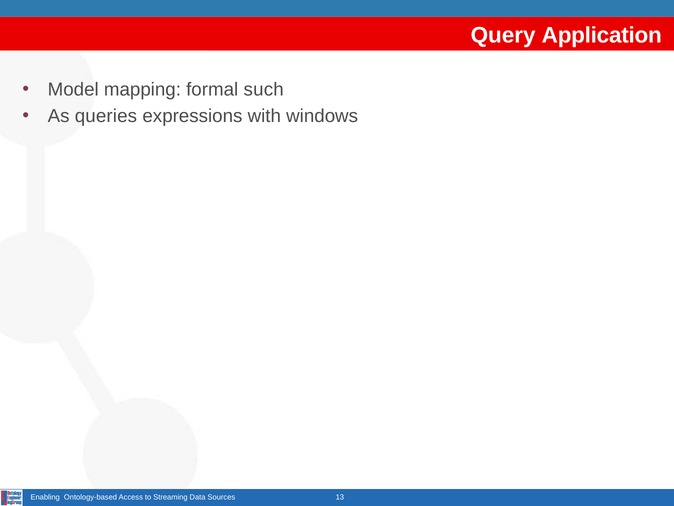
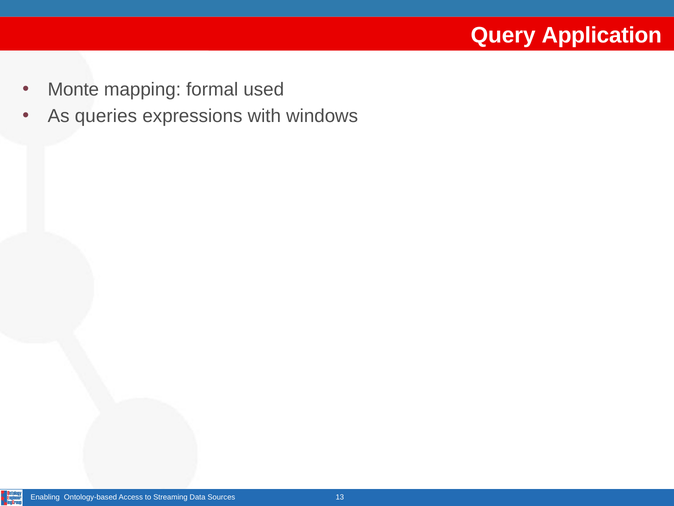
Model: Model -> Monte (73, 90)
such: such -> used (264, 90)
